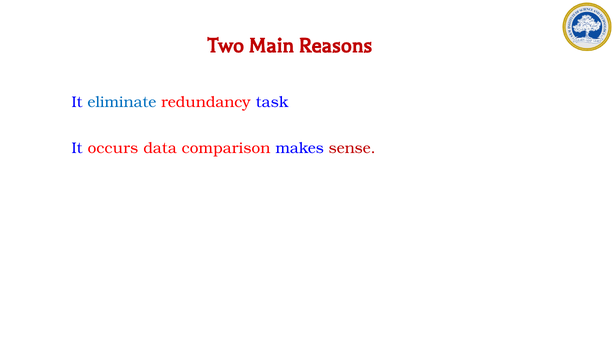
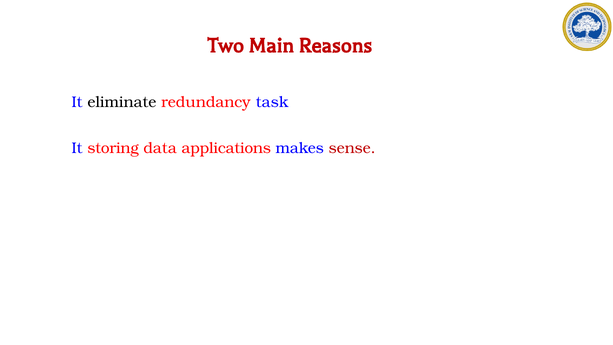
eliminate colour: blue -> black (122, 102)
occurs: occurs -> storing (113, 148)
comparison: comparison -> applications (226, 148)
